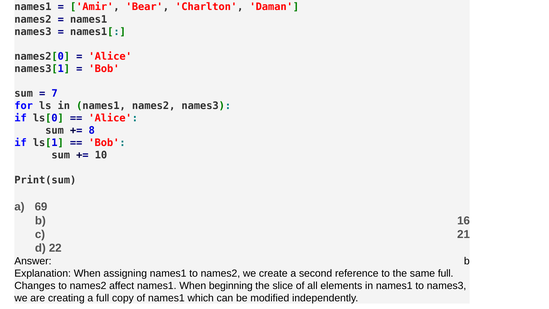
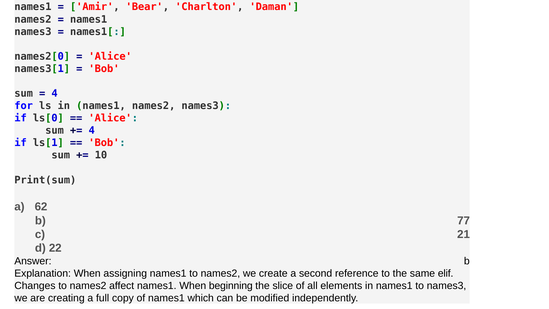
7: 7 -> 4 (55, 93)
8: 8 -> 4 (92, 130)
69: 69 -> 62 (41, 207)
16: 16 -> 77 (464, 220)
same full: full -> elif (446, 273)
